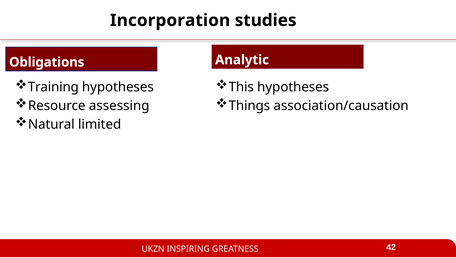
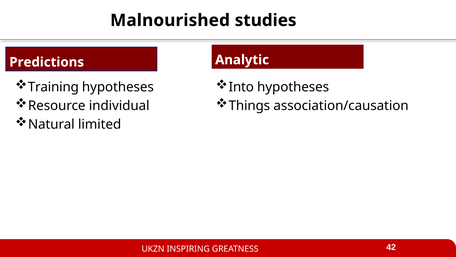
Incorporation: Incorporation -> Malnourished (170, 20)
Obligations: Obligations -> Predictions (47, 62)
This: This -> Into (241, 87)
assessing: assessing -> individual (119, 105)
